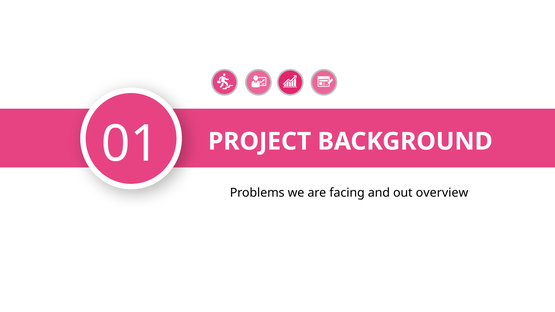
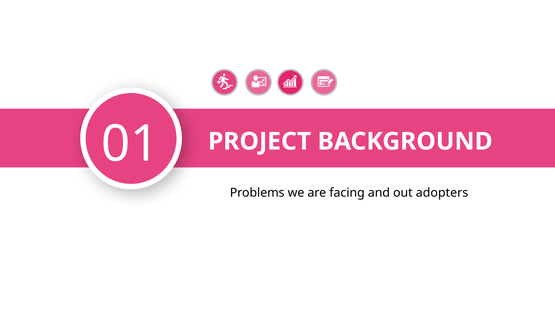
overview: overview -> adopters (442, 193)
